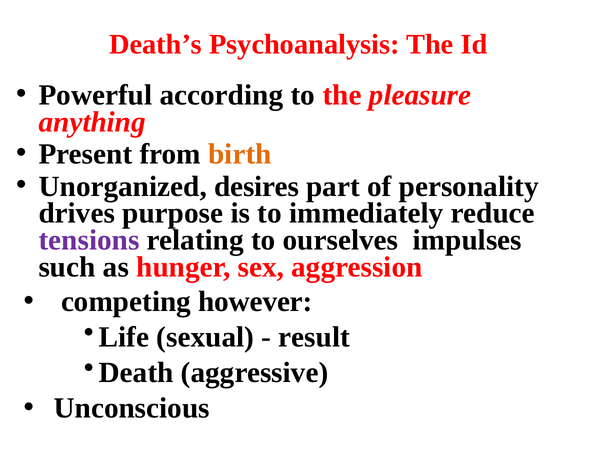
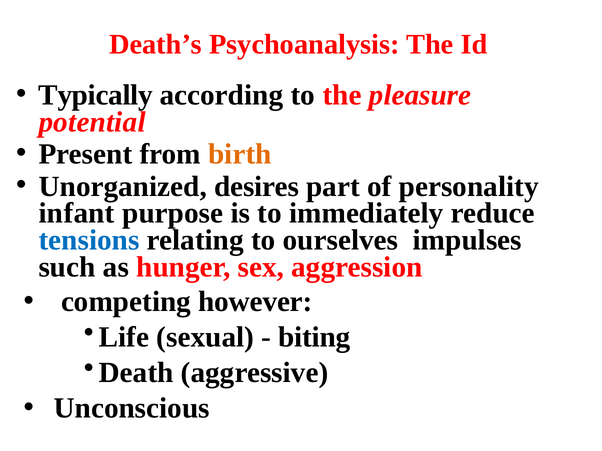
Powerful: Powerful -> Typically (96, 95)
anything: anything -> potential (92, 122)
drives: drives -> infant (77, 213)
tensions colour: purple -> blue (89, 240)
result: result -> biting (314, 337)
